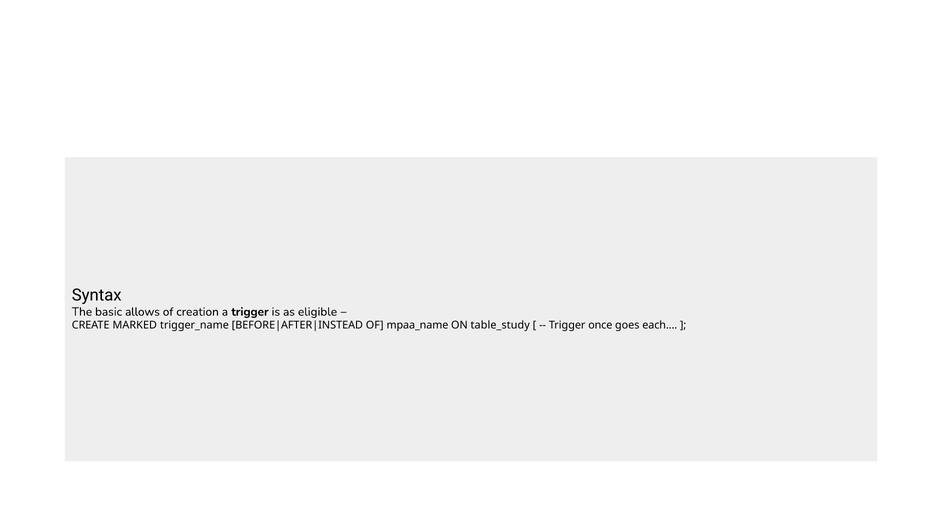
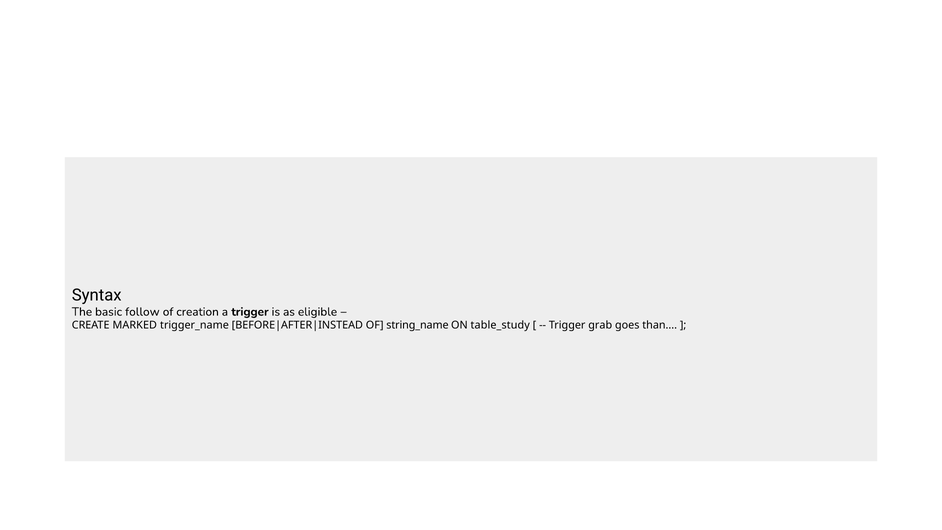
allows: allows -> follow (142, 312)
mpaa_name: mpaa_name -> string_name (417, 325)
once: once -> grab (600, 325)
each: each -> than (660, 325)
